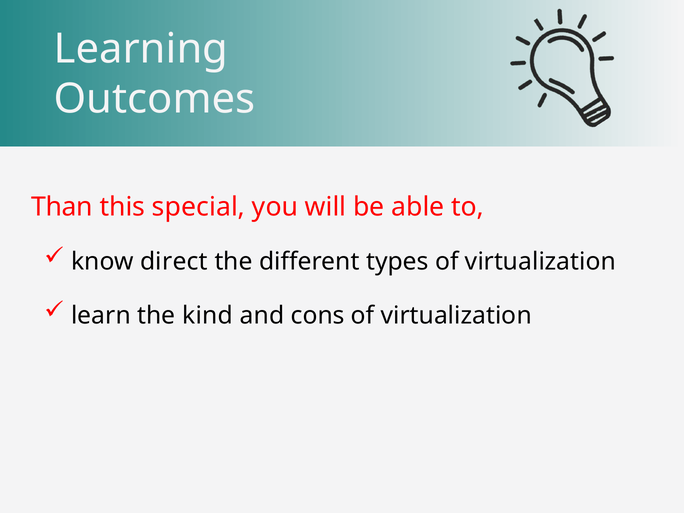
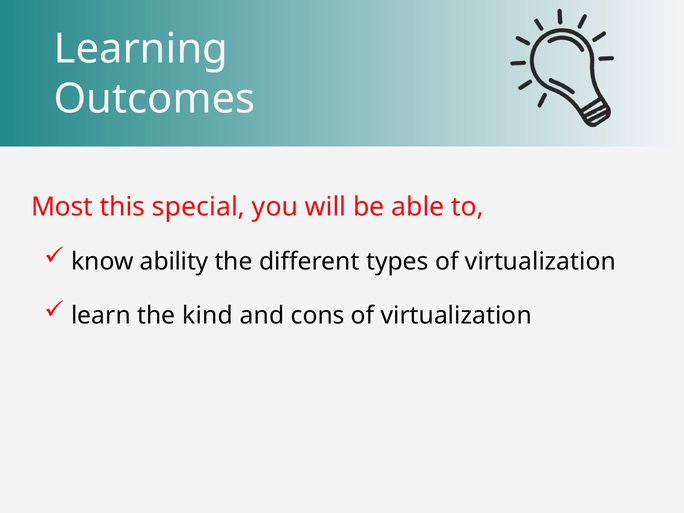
Than: Than -> Most (62, 207)
direct: direct -> ability (174, 262)
